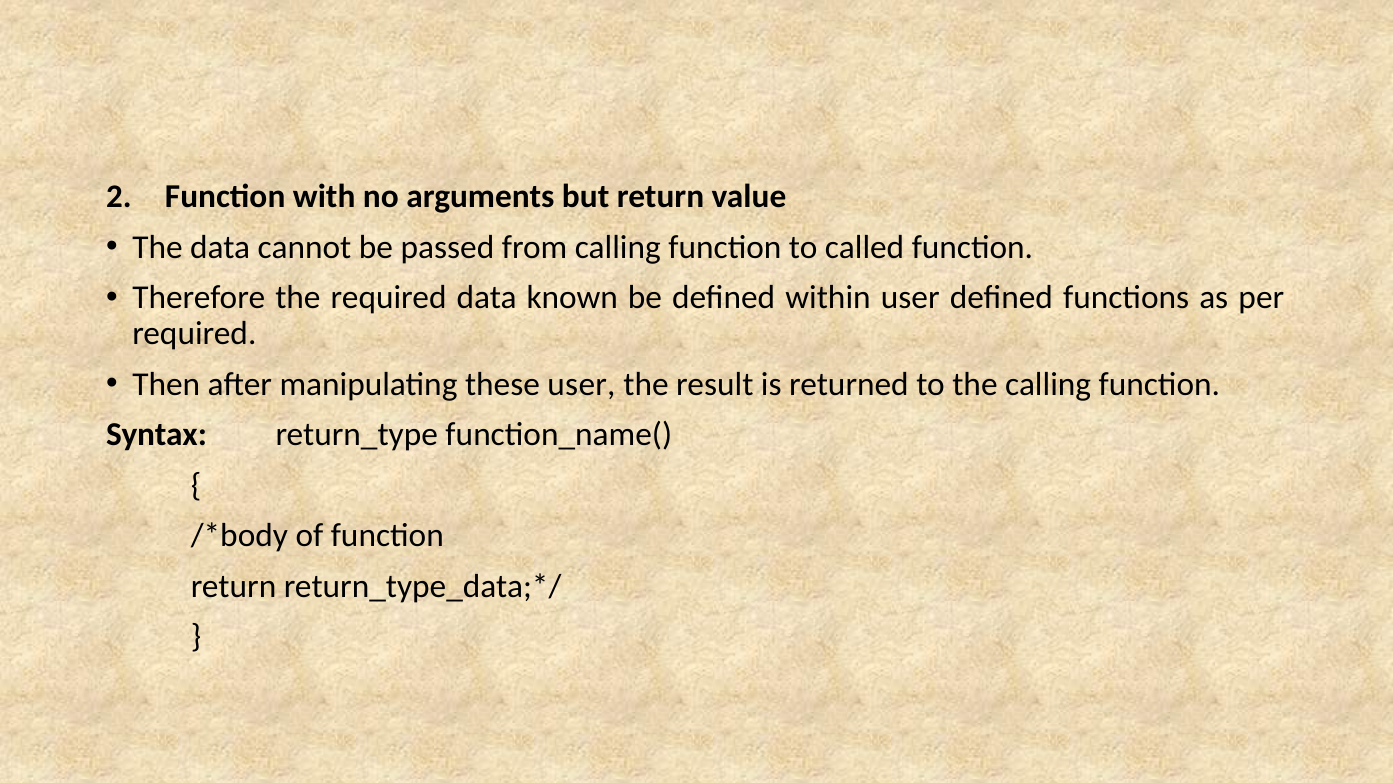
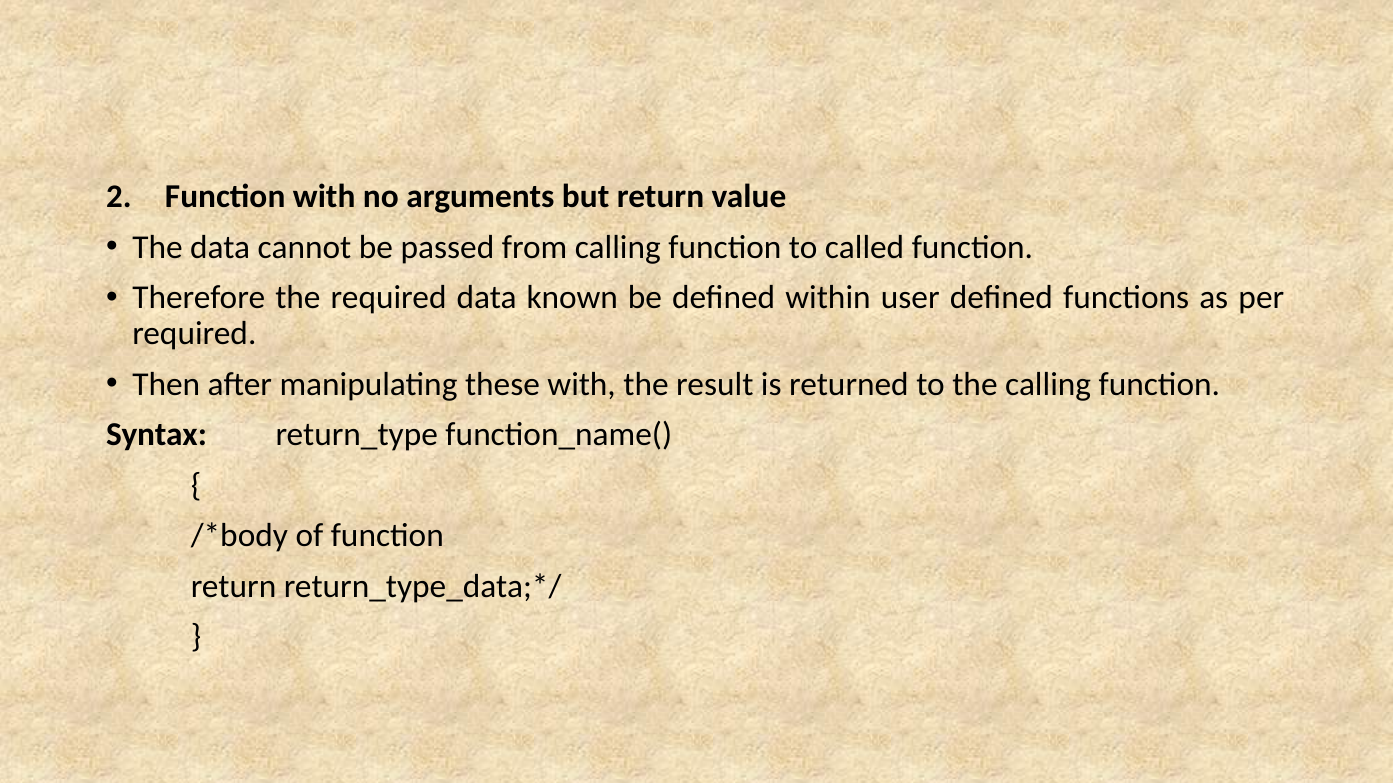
these user: user -> with (582, 385)
